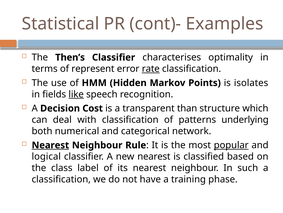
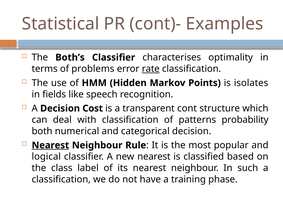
Then’s: Then’s -> Both’s (70, 57)
represent: represent -> problems (93, 69)
like underline: present -> none (76, 94)
than: than -> cont (187, 108)
underlying: underlying -> probability (245, 119)
categorical network: network -> decision (192, 131)
popular underline: present -> none (231, 145)
